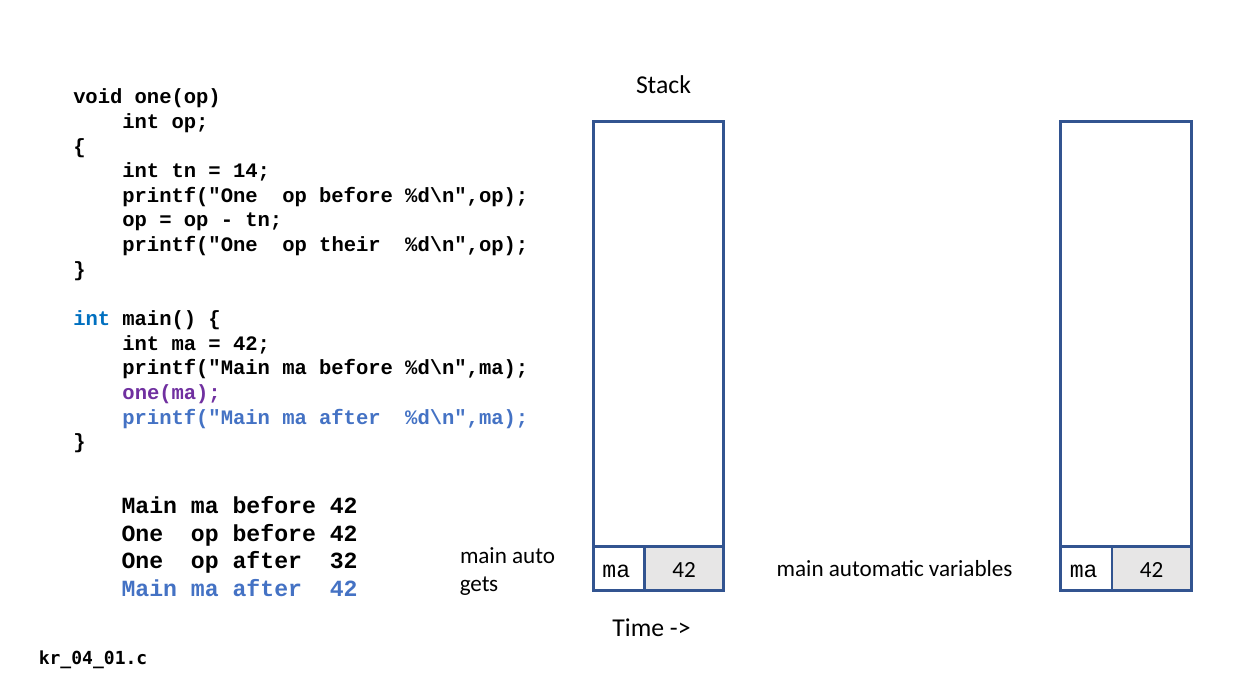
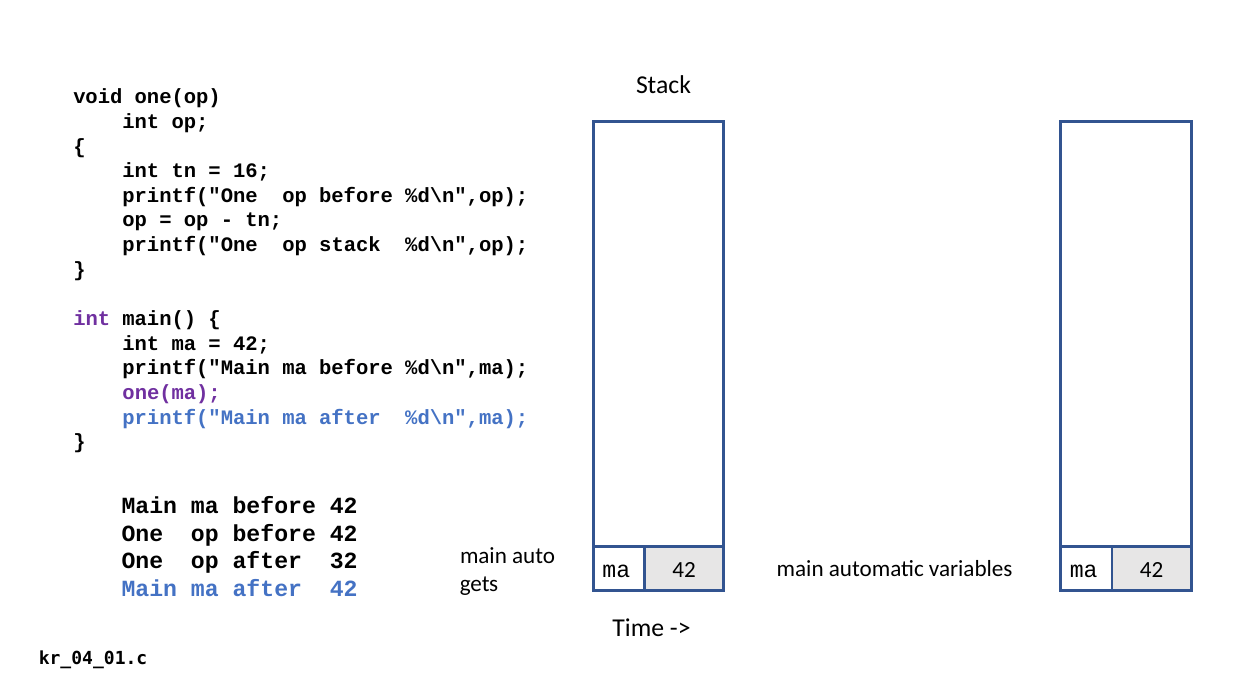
14: 14 -> 16 (252, 171)
op their: their -> stack (350, 245)
int colour: blue -> purple (92, 319)
